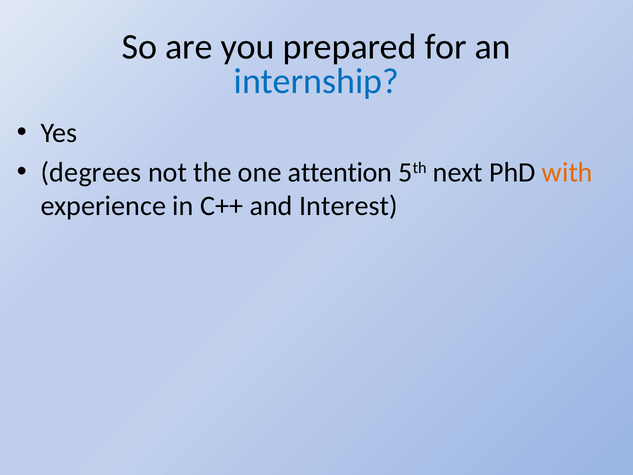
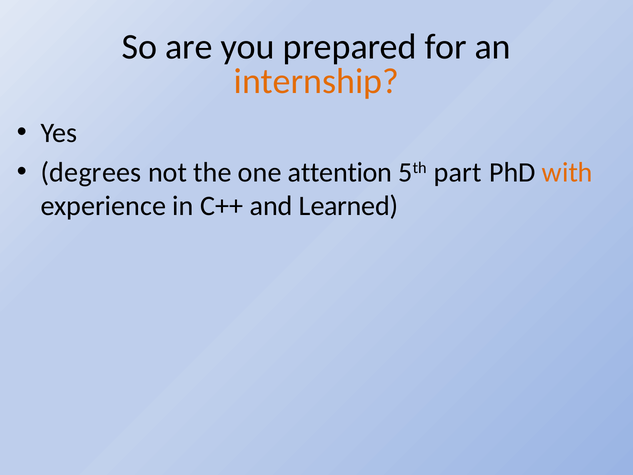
internship colour: blue -> orange (316, 81)
next: next -> part (458, 172)
Interest: Interest -> Learned (349, 206)
